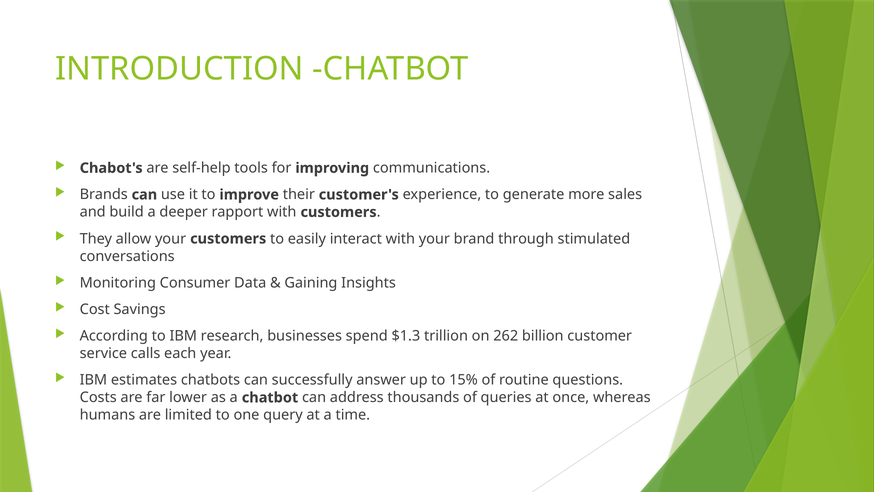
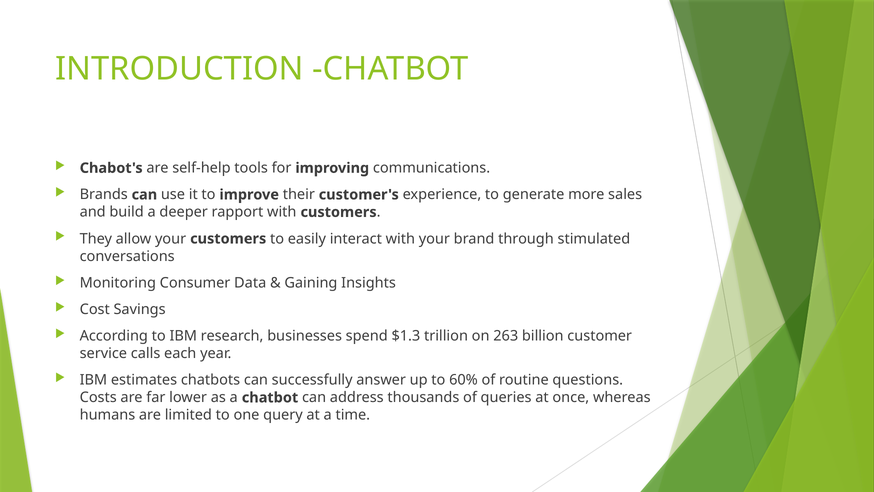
262: 262 -> 263 (506, 336)
15%: 15% -> 60% (463, 380)
